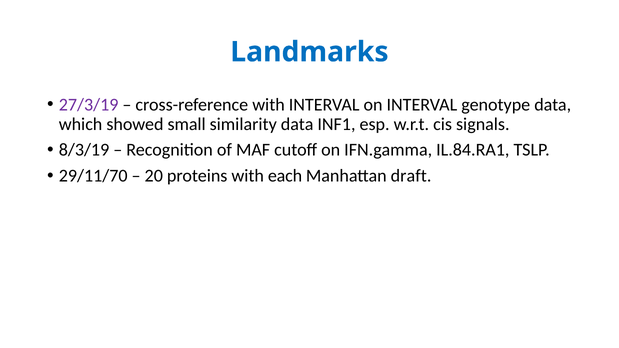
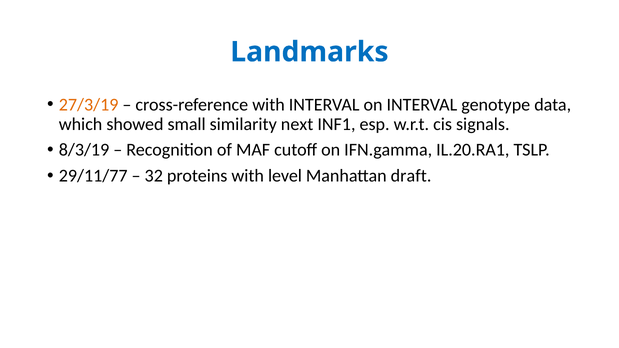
27/3/19 colour: purple -> orange (89, 105)
similarity data: data -> next (297, 124)
IL.84.RA1: IL.84.RA1 -> IL.20.RA1 (473, 150)
29/11/70: 29/11/70 -> 29/11/77 (93, 176)
20: 20 -> 32 (154, 176)
each: each -> level (285, 176)
